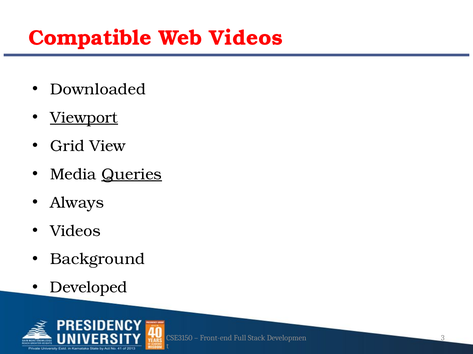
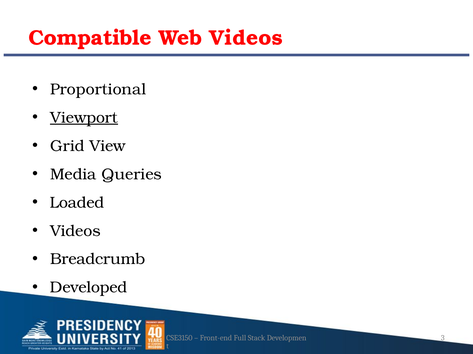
Downloaded: Downloaded -> Proportional (98, 89)
Queries underline: present -> none (132, 175)
Always: Always -> Loaded (77, 203)
Background: Background -> Breadcrumb (98, 260)
